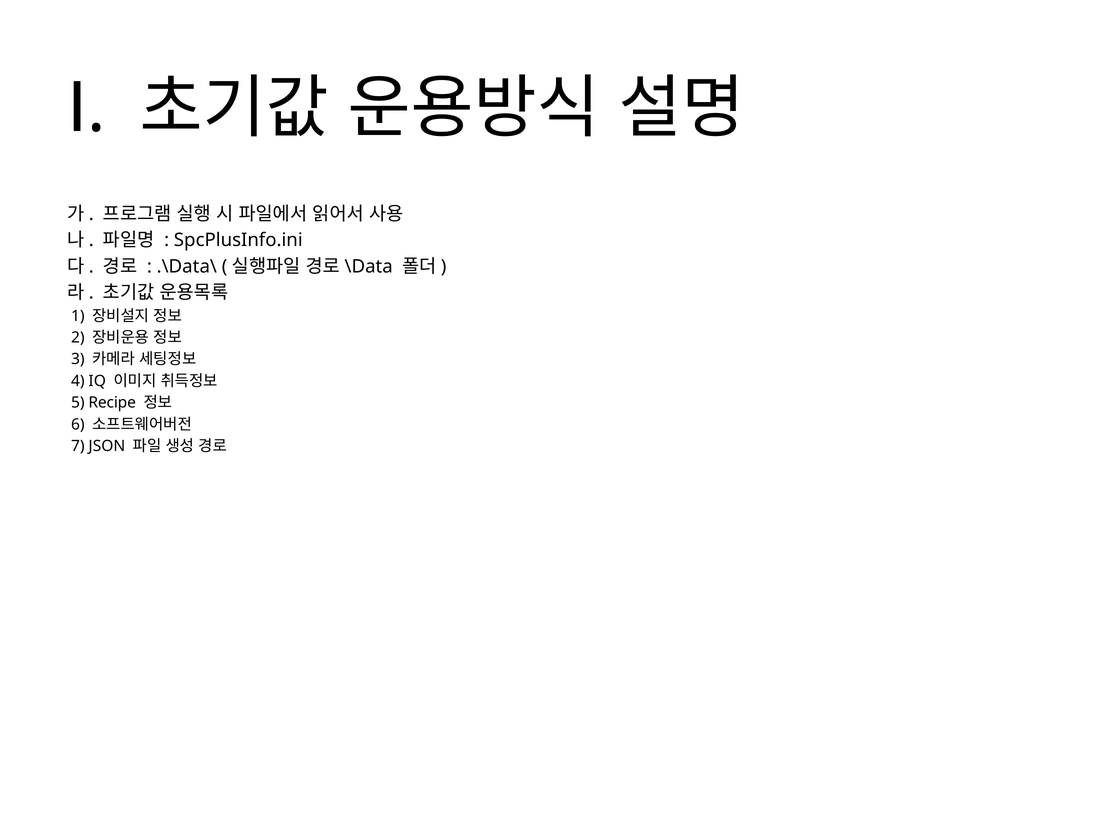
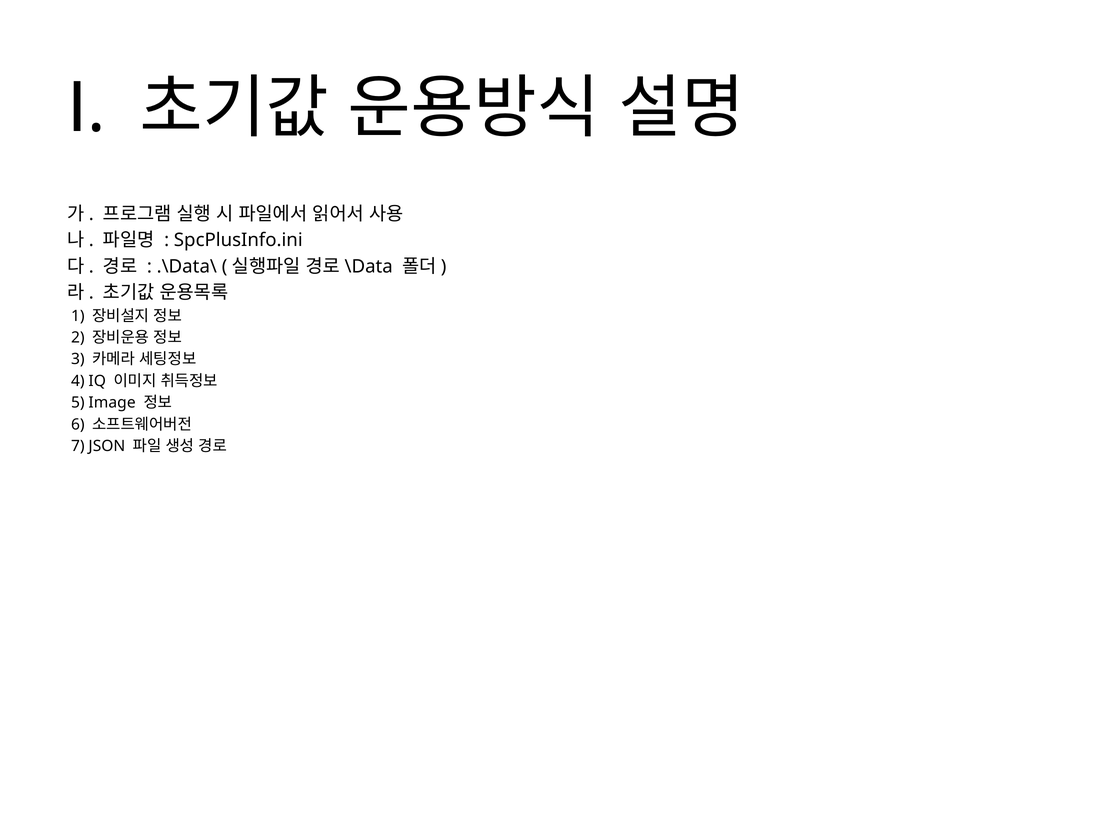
Recipe: Recipe -> Image (112, 403)
